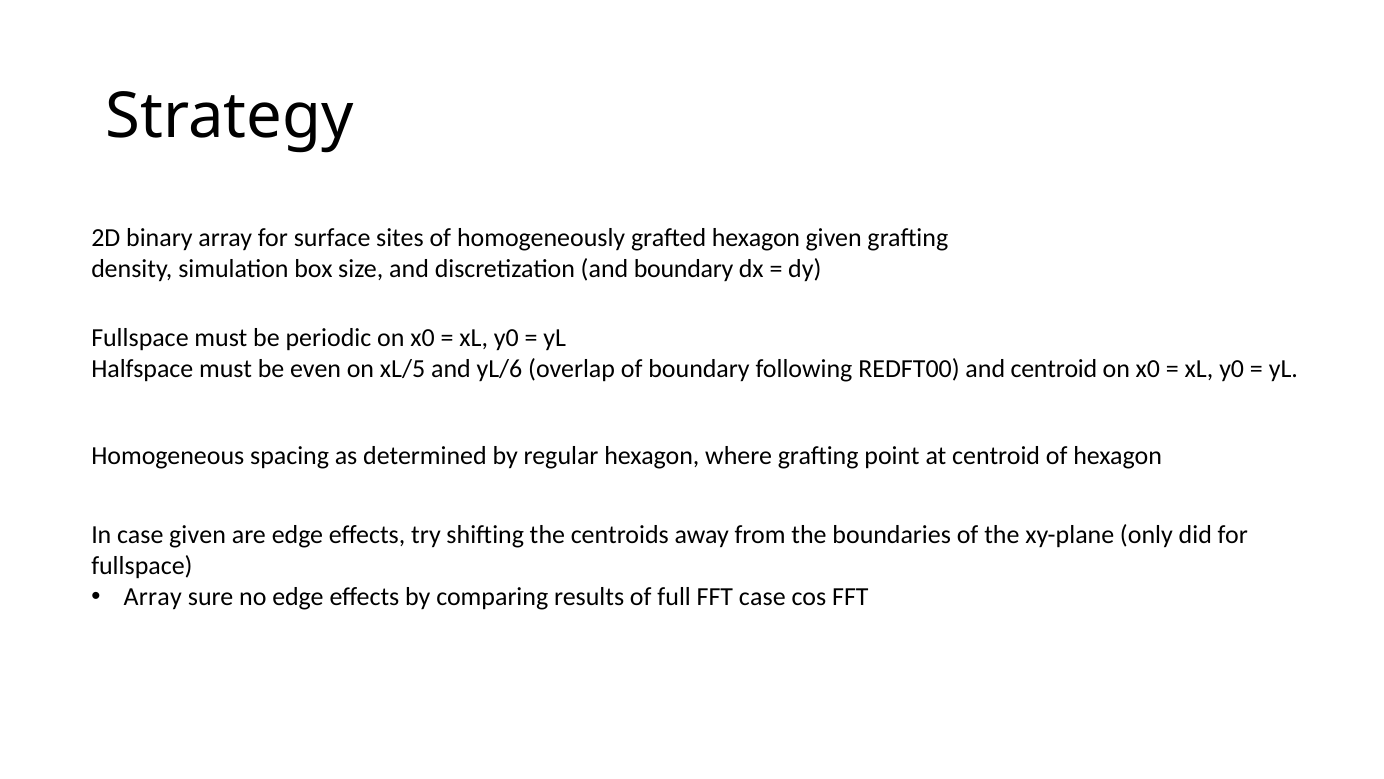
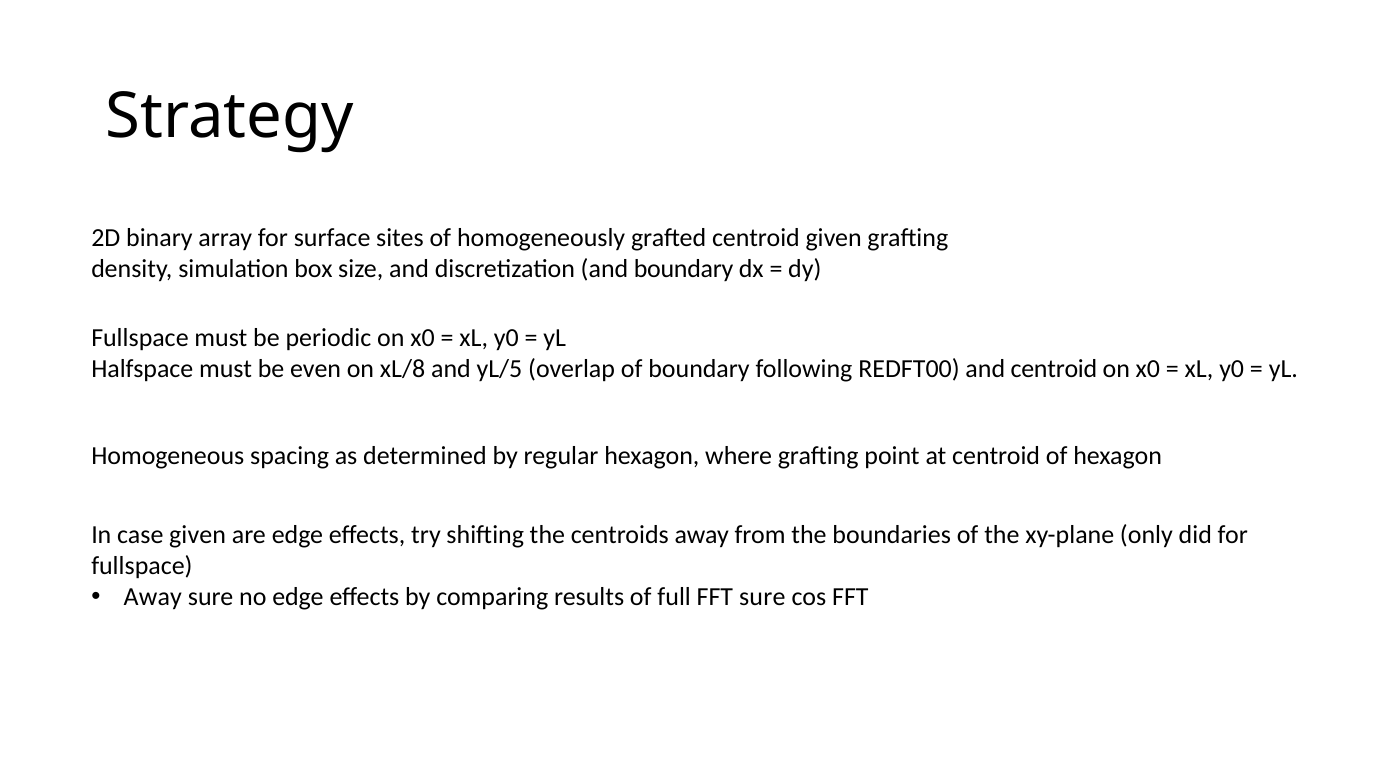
grafted hexagon: hexagon -> centroid (756, 238)
xL/5: xL/5 -> xL/8 (403, 369)
yL/6: yL/6 -> yL/5 (499, 369)
Array: Array -> Away (153, 597)
FFT case: case -> sure (762, 597)
